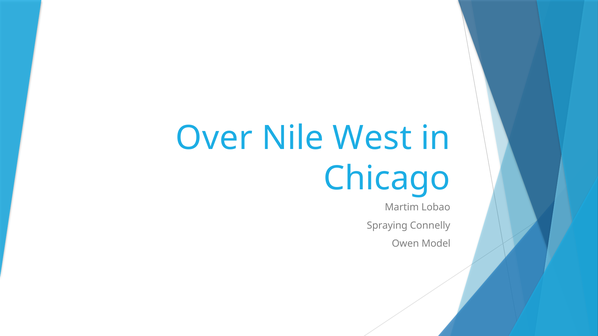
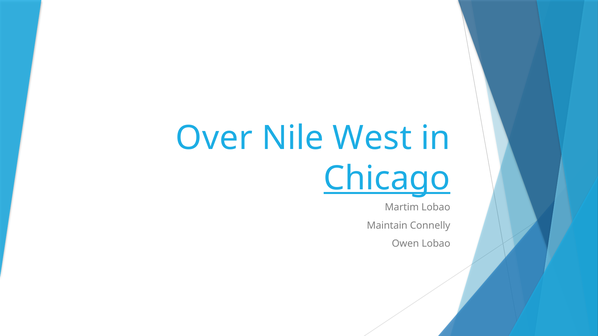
Chicago underline: none -> present (387, 179)
Spraying: Spraying -> Maintain (387, 226)
Owen Model: Model -> Lobao (436, 244)
